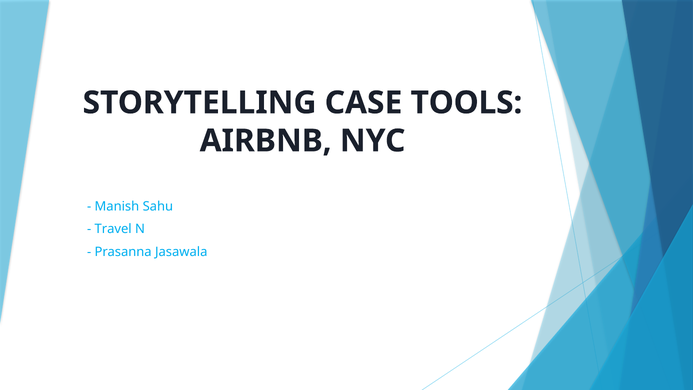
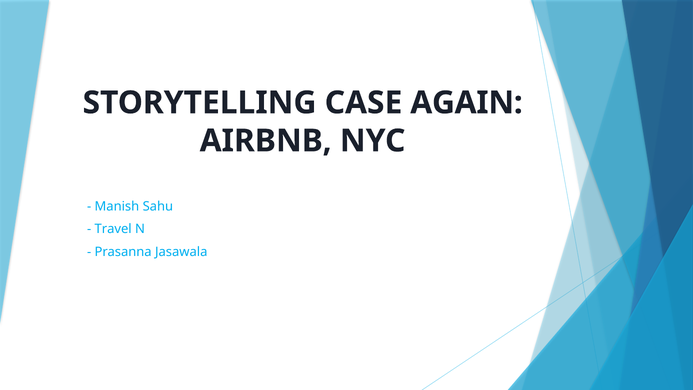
TOOLS: TOOLS -> AGAIN (467, 103)
